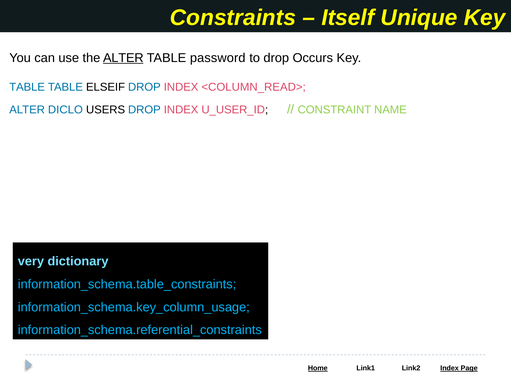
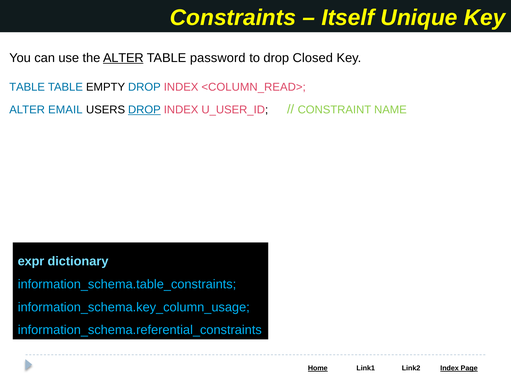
Occurs: Occurs -> Closed (313, 58)
ELSEIF: ELSEIF -> EMPTY (106, 87)
DICLO: DICLO -> EMAIL (65, 110)
DROP underline: none -> present (144, 110)
very: very -> expr (31, 261)
